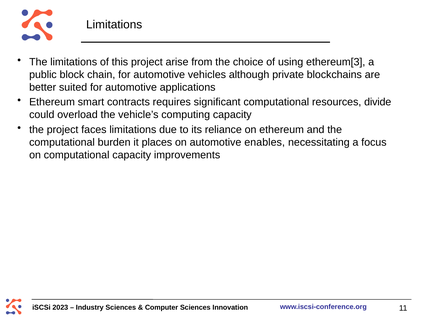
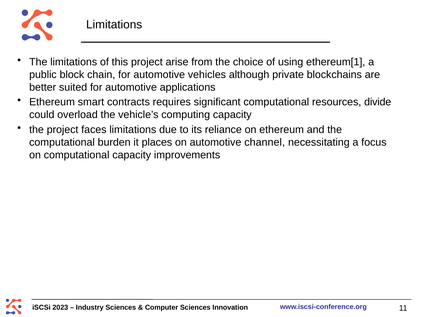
ethereum[3: ethereum[3 -> ethereum[1 (336, 62)
enables: enables -> channel (265, 142)
